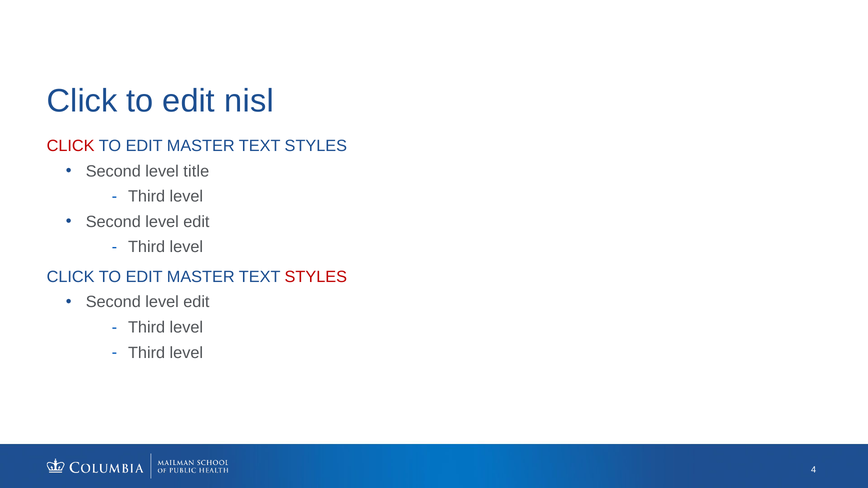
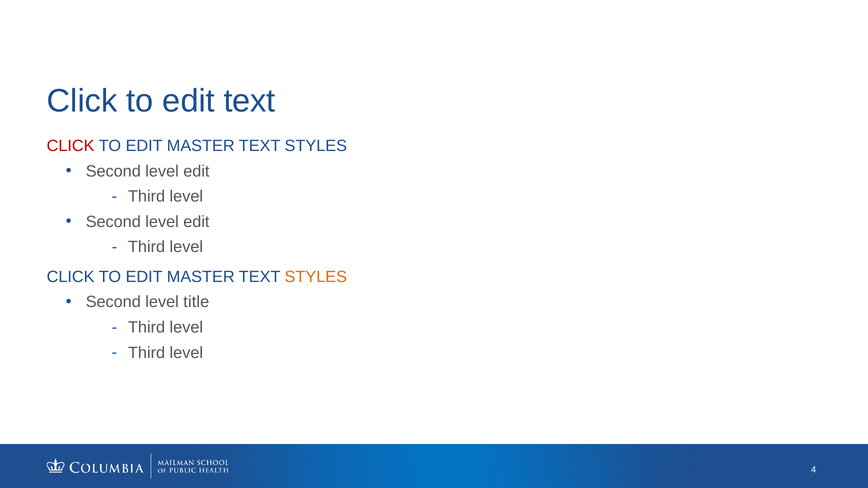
edit nisl: nisl -> text (249, 101)
title: title -> edit (196, 171)
STYLES colour: red -> orange (316, 277)
edit: edit -> title (196, 302)
